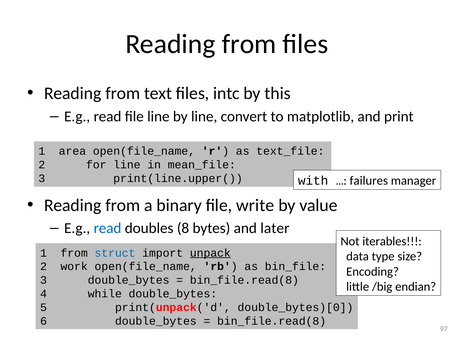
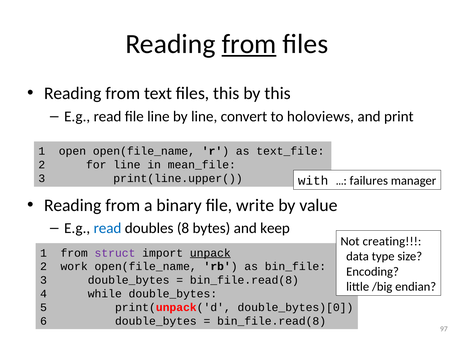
from underline: none -> present (249, 44)
files intc: intc -> this (226, 94)
matplotlib: matplotlib -> holoviews (320, 117)
area: area -> open (72, 151)
later: later -> keep (275, 229)
iterables: iterables -> creating (392, 242)
struct colour: blue -> purple (115, 253)
